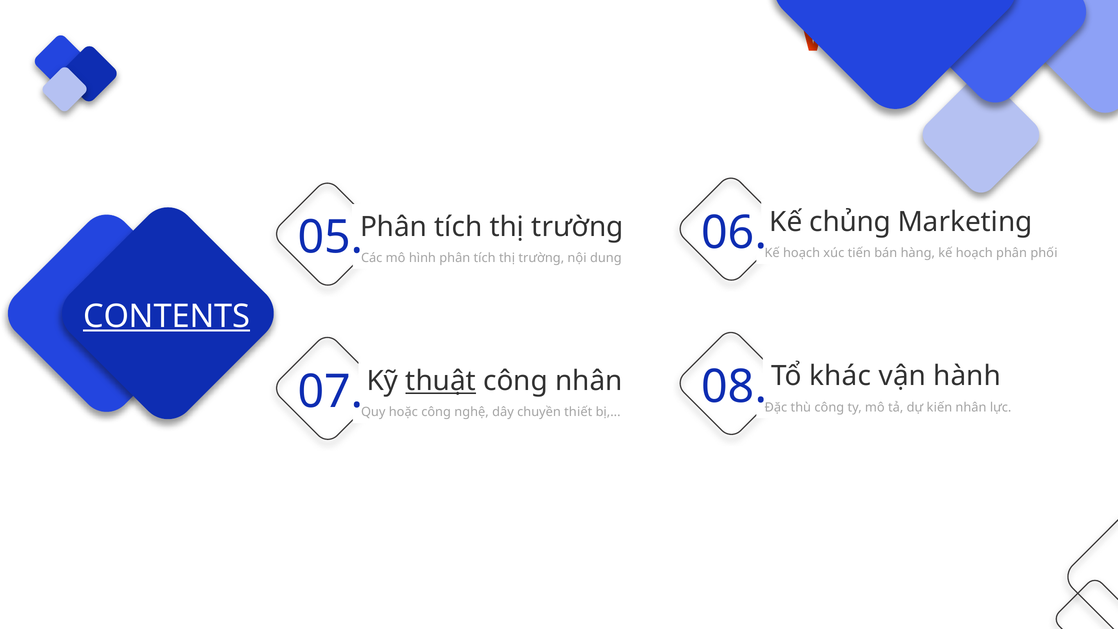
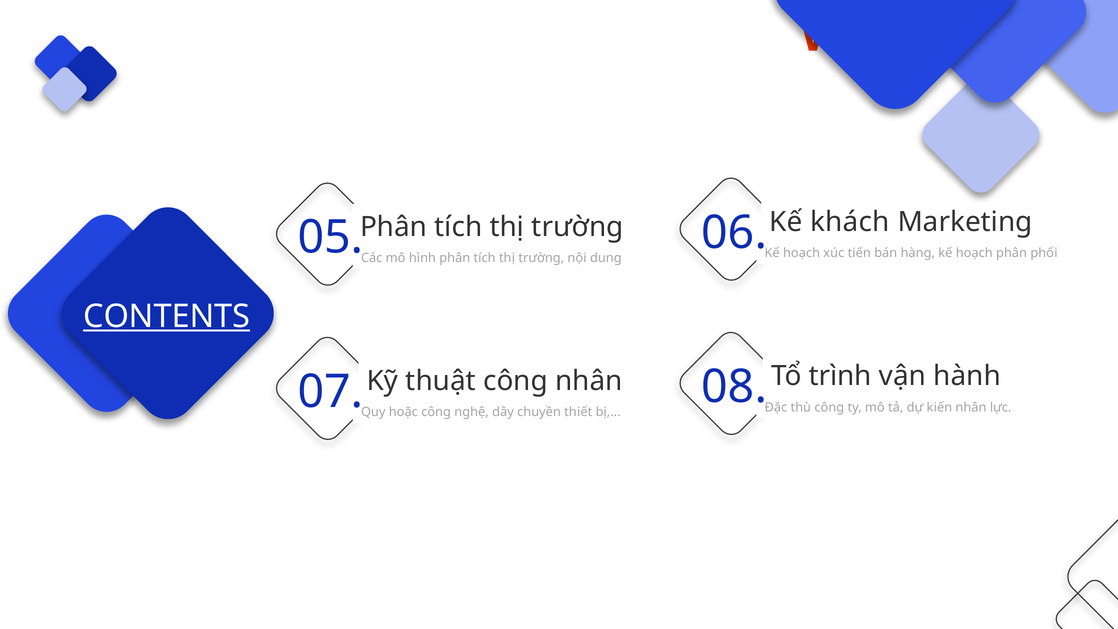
chủng: chủng -> khách (850, 222)
khác: khác -> trình (840, 376)
thuật underline: present -> none (441, 381)
